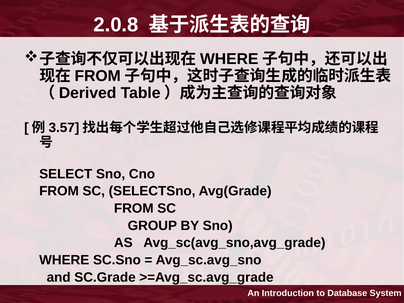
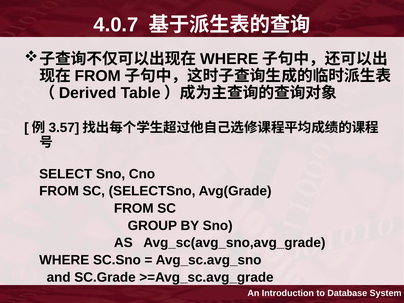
2.0.8: 2.0.8 -> 4.0.7 (116, 25)
